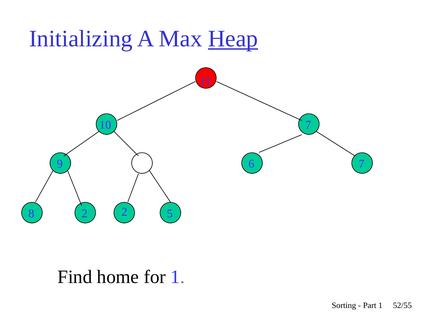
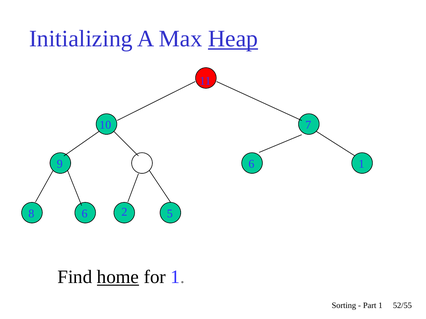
6 7: 7 -> 1 (362, 164)
8 2: 2 -> 6 (85, 214)
home underline: none -> present (118, 278)
